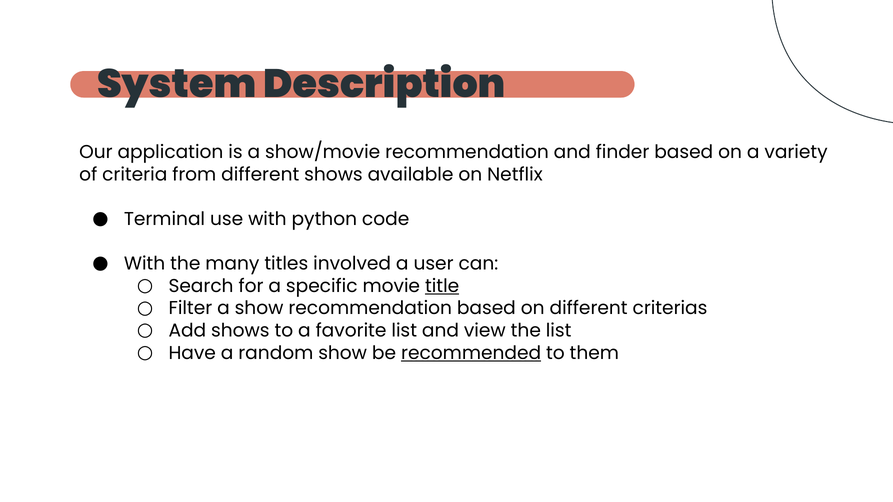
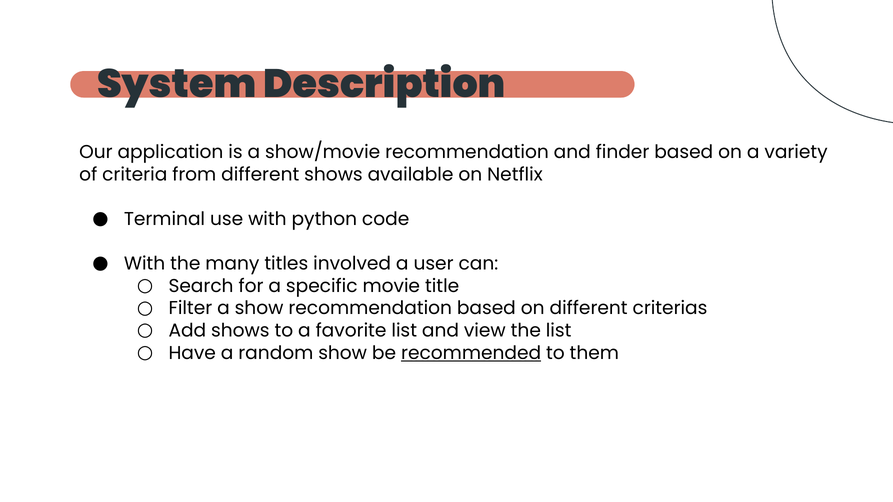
title underline: present -> none (442, 286)
